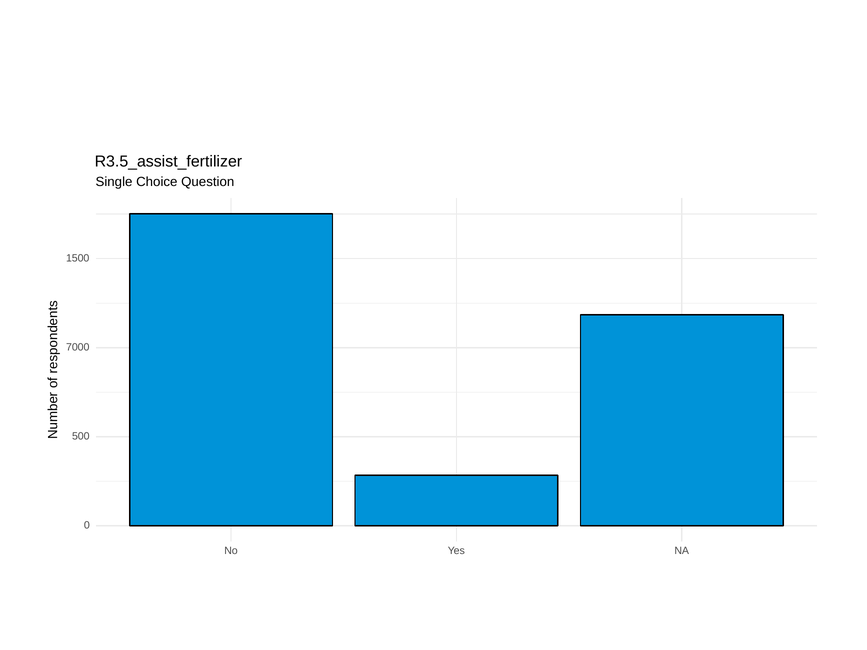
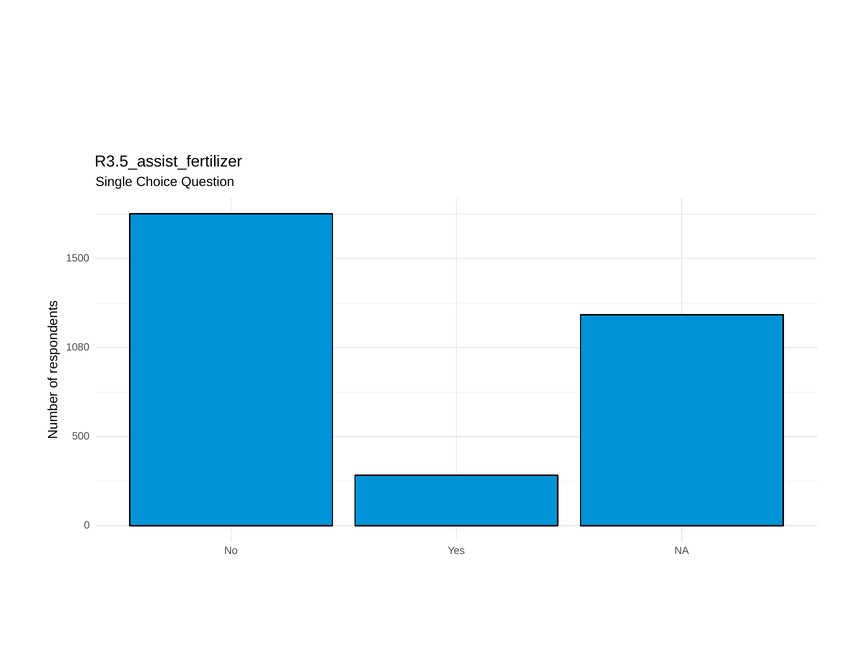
7000: 7000 -> 1080 (78, 347)
